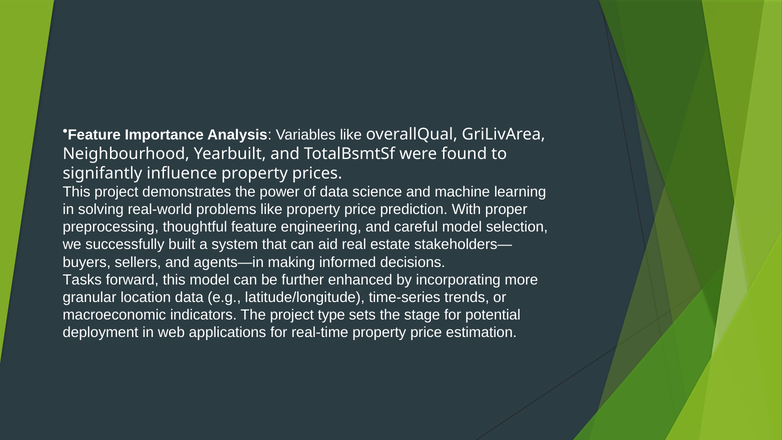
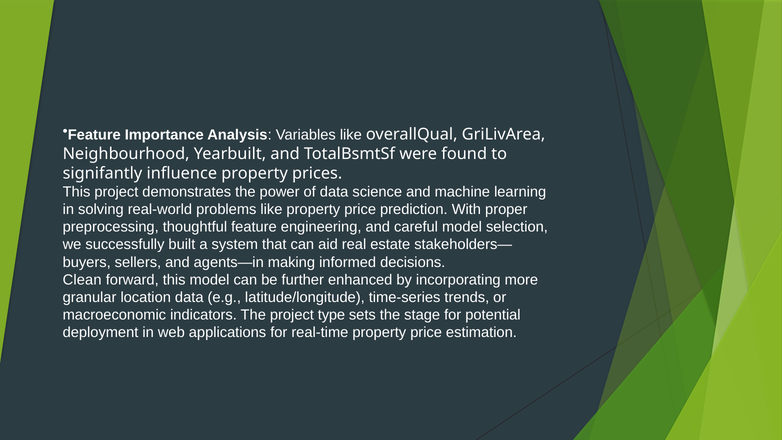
Tasks: Tasks -> Clean (82, 280)
